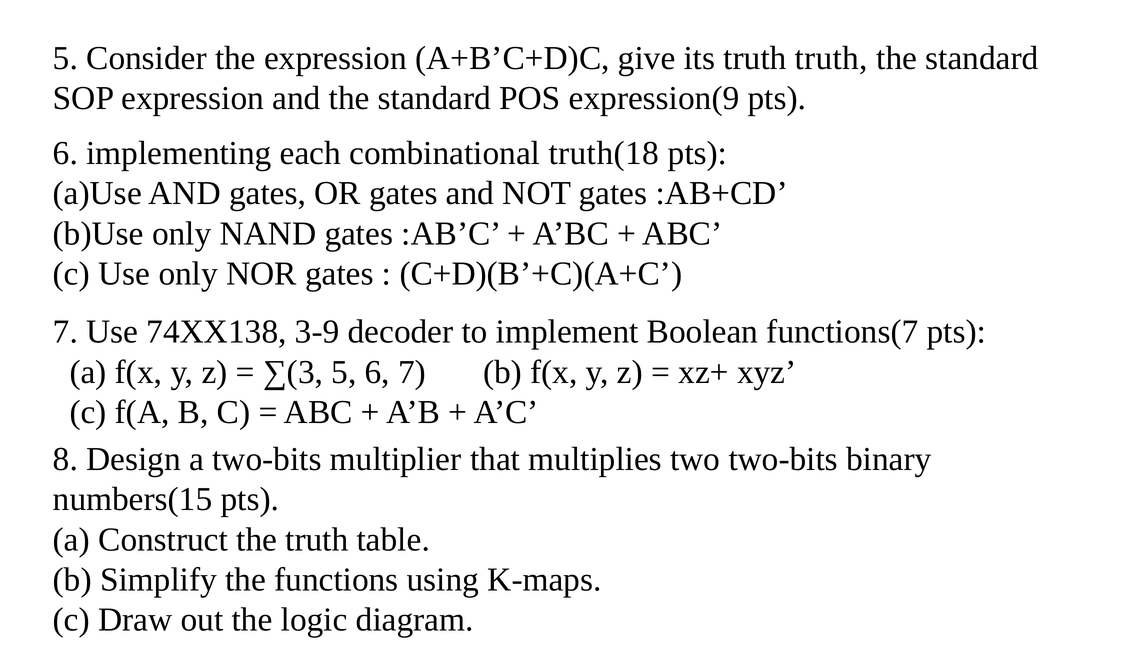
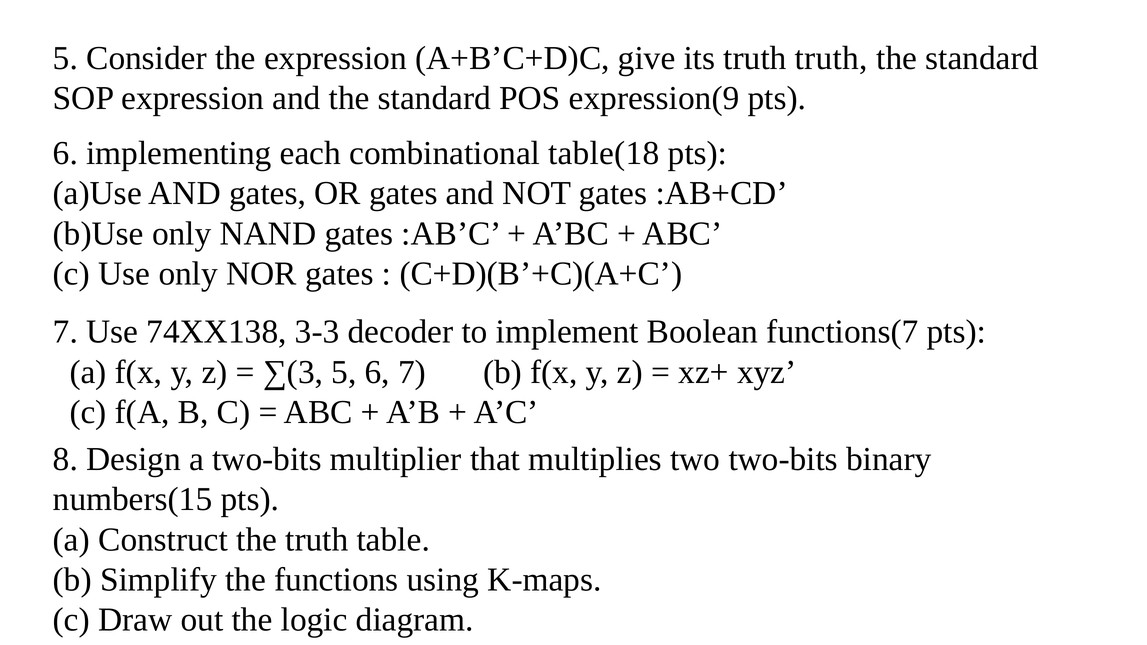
truth(18: truth(18 -> table(18 (604, 153)
3-9: 3-9 -> 3-3 (317, 332)
